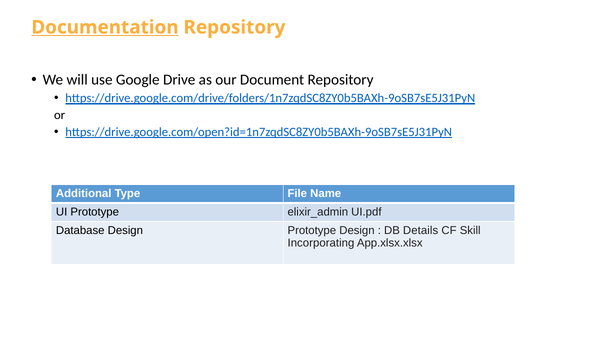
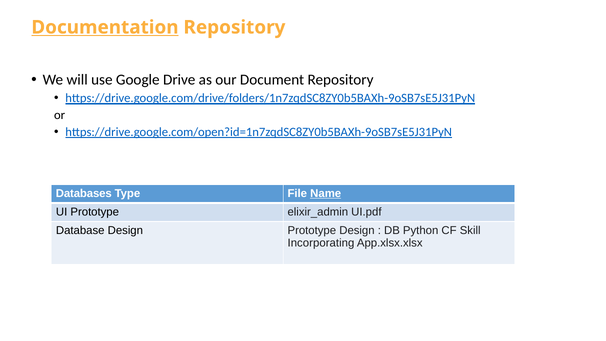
Additional: Additional -> Databases (84, 193)
Name underline: none -> present (326, 193)
Details: Details -> Python (421, 230)
